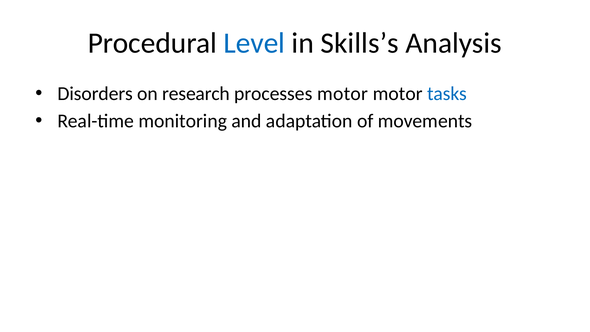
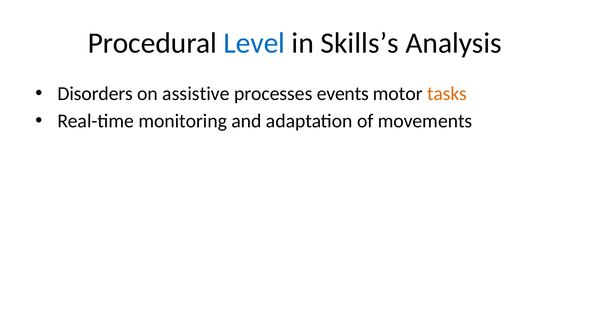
research: research -> assistive (196, 94)
processes motor: motor -> events (343, 94)
tasks colour: blue -> orange (447, 94)
